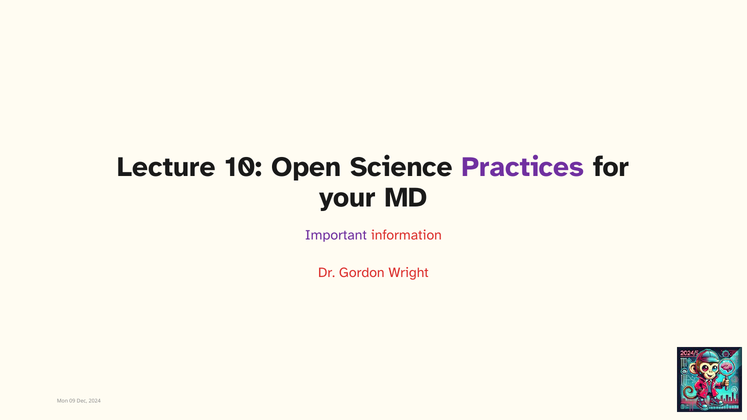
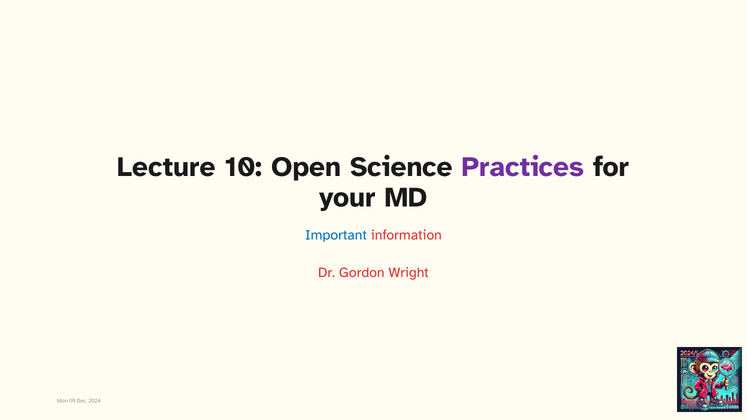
Important colour: purple -> blue (336, 235)
